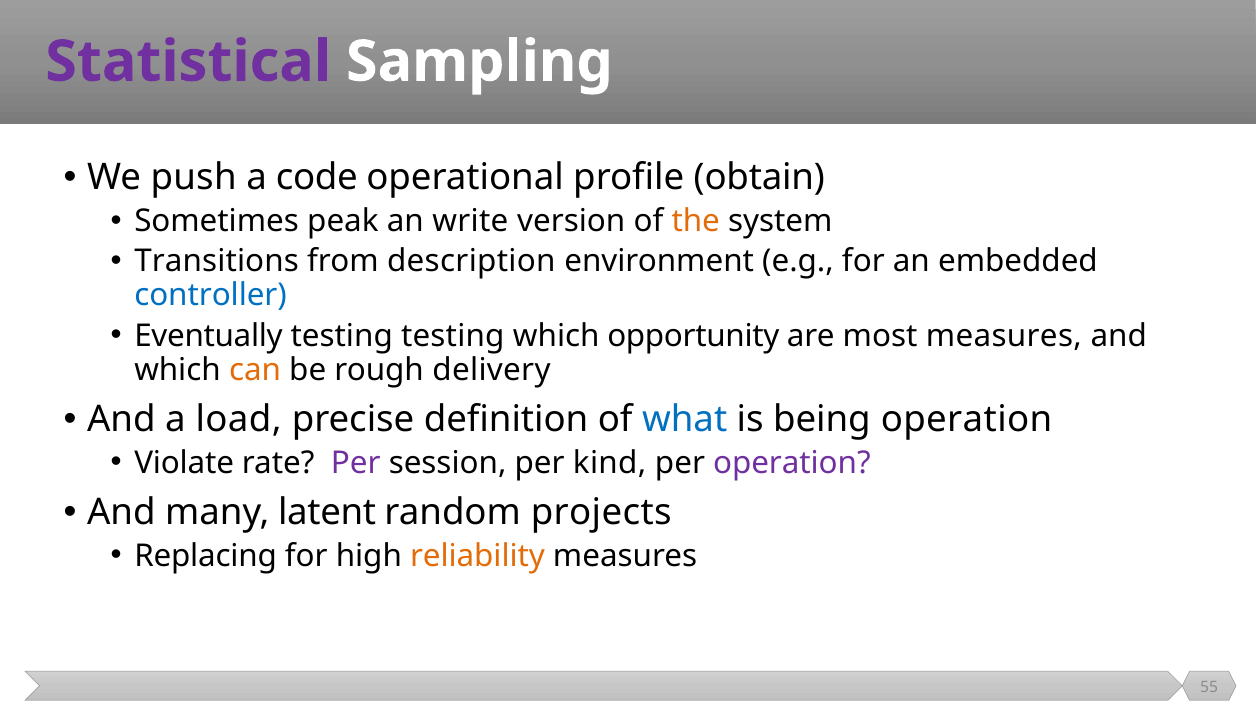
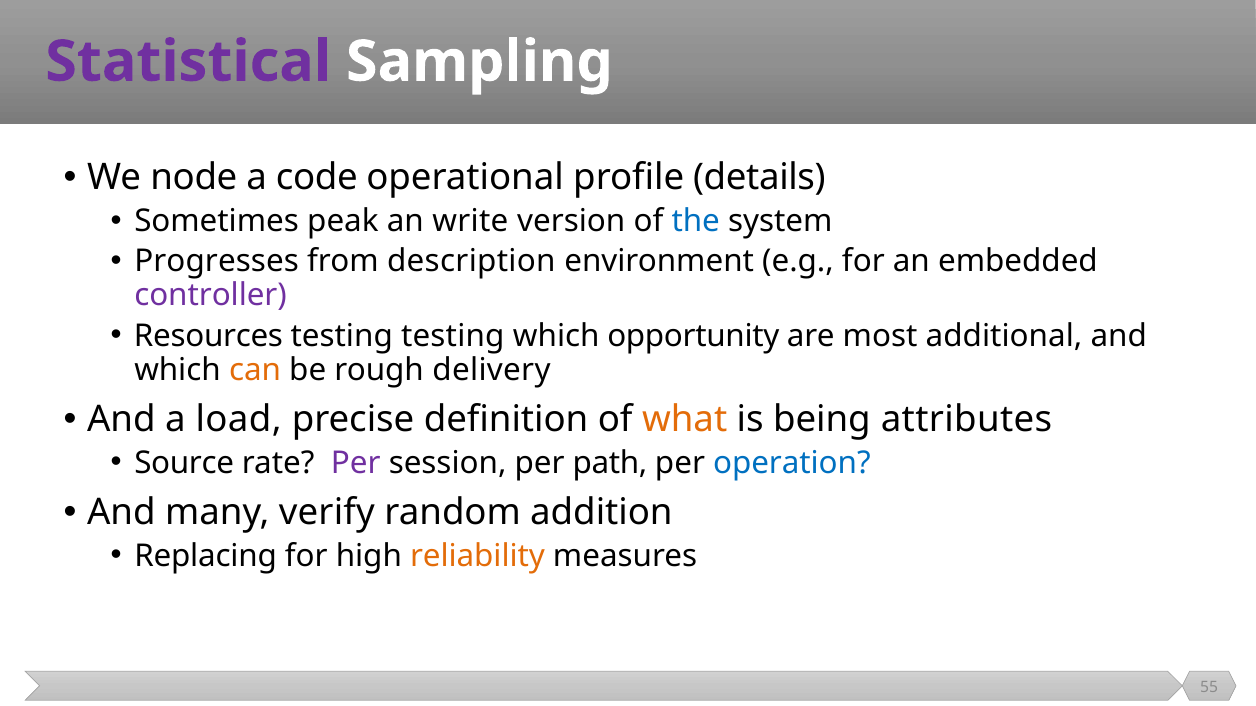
push: push -> node (194, 178)
obtain: obtain -> details (759, 178)
the colour: orange -> blue (696, 221)
Transitions: Transitions -> Progresses (217, 262)
controller colour: blue -> purple (211, 296)
Eventually: Eventually -> Resources (208, 336)
most measures: measures -> additional (1004, 336)
what colour: blue -> orange (685, 420)
being operation: operation -> attributes (967, 420)
Violate: Violate -> Source (184, 463)
kind: kind -> path (610, 463)
operation colour: purple -> blue (792, 463)
latent: latent -> verify (327, 513)
projects: projects -> addition (601, 513)
